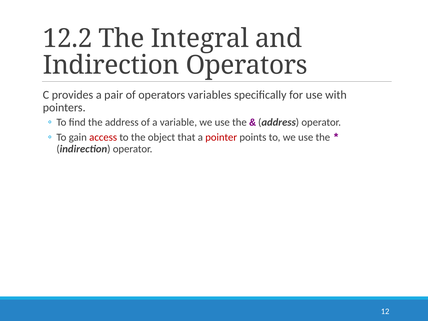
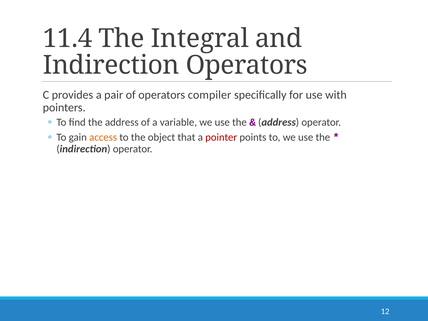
12.2: 12.2 -> 11.4 (68, 39)
variables: variables -> compiler (210, 95)
access colour: red -> orange (103, 137)
